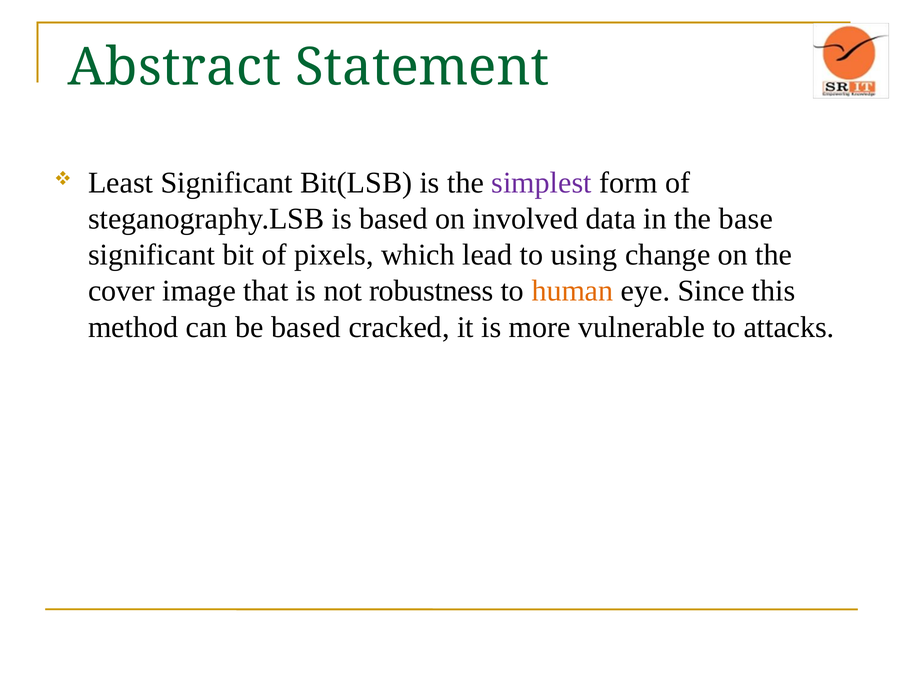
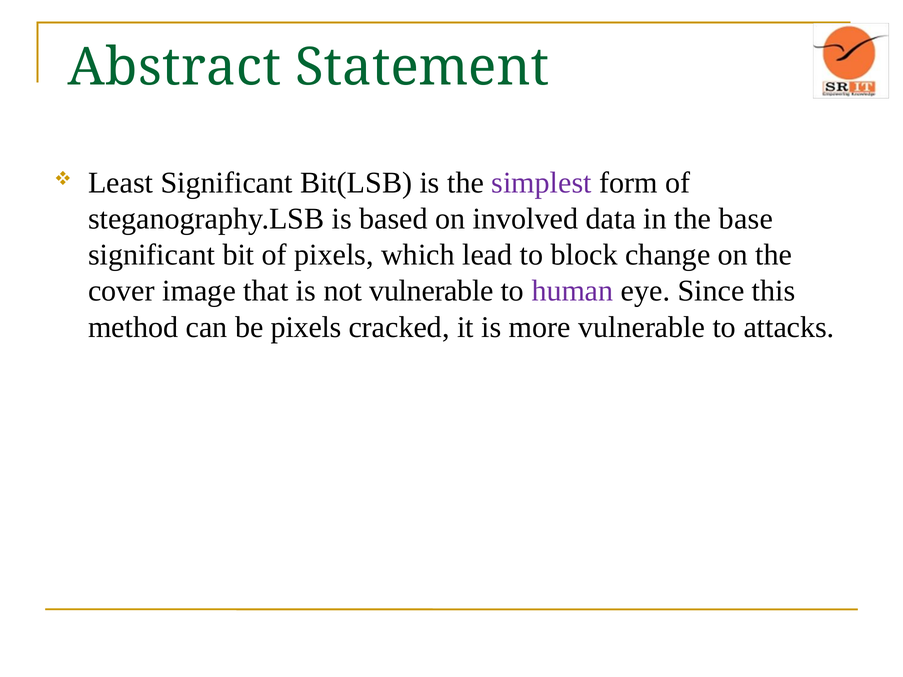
using: using -> block (584, 255)
not robustness: robustness -> vulnerable (431, 291)
human colour: orange -> purple (572, 291)
be based: based -> pixels (306, 327)
